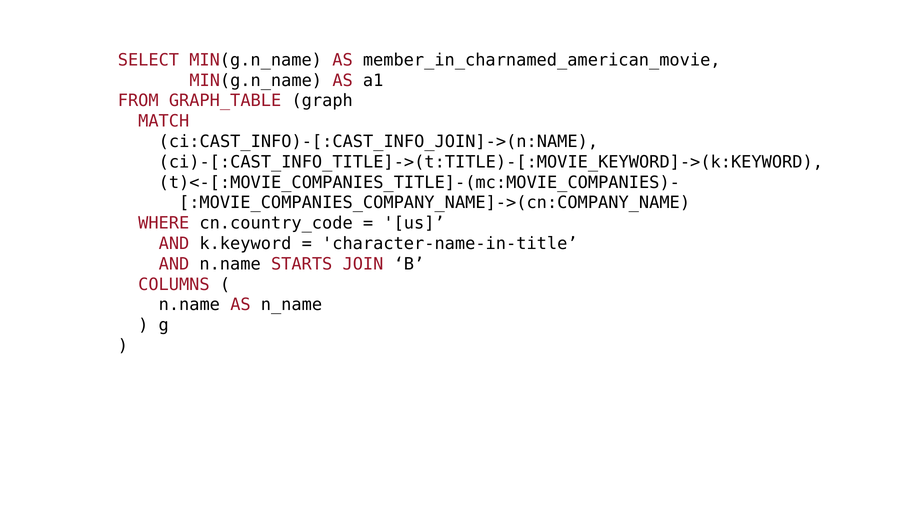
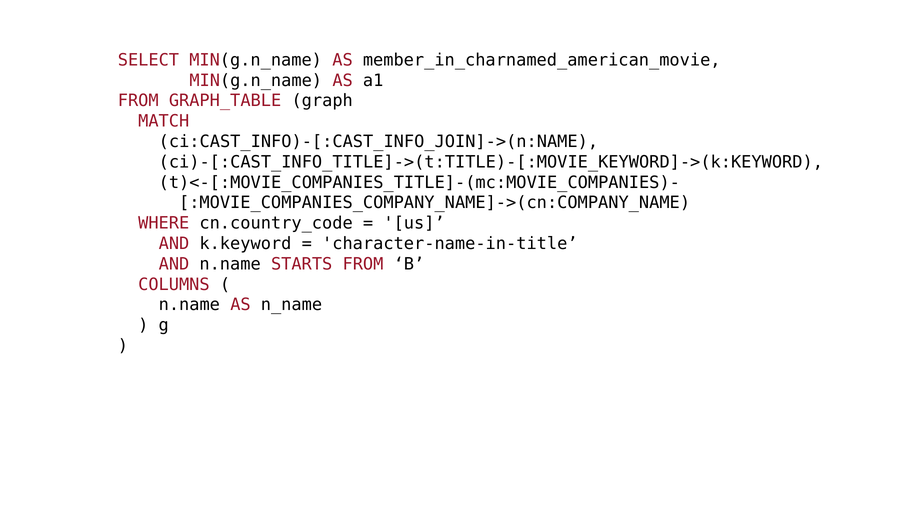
STARTS JOIN: JOIN -> FROM (363, 264)
